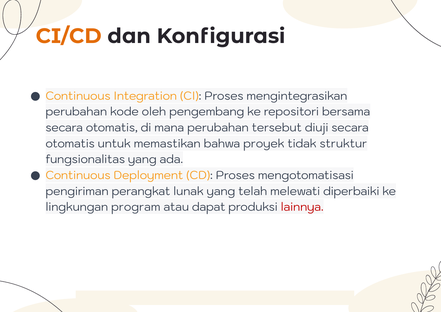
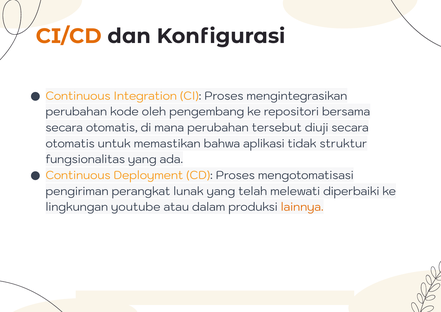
proyek: proyek -> aplikasi (264, 144)
program: program -> youtube (136, 207)
dapat: dapat -> dalam (209, 207)
lainnya colour: red -> orange (302, 207)
